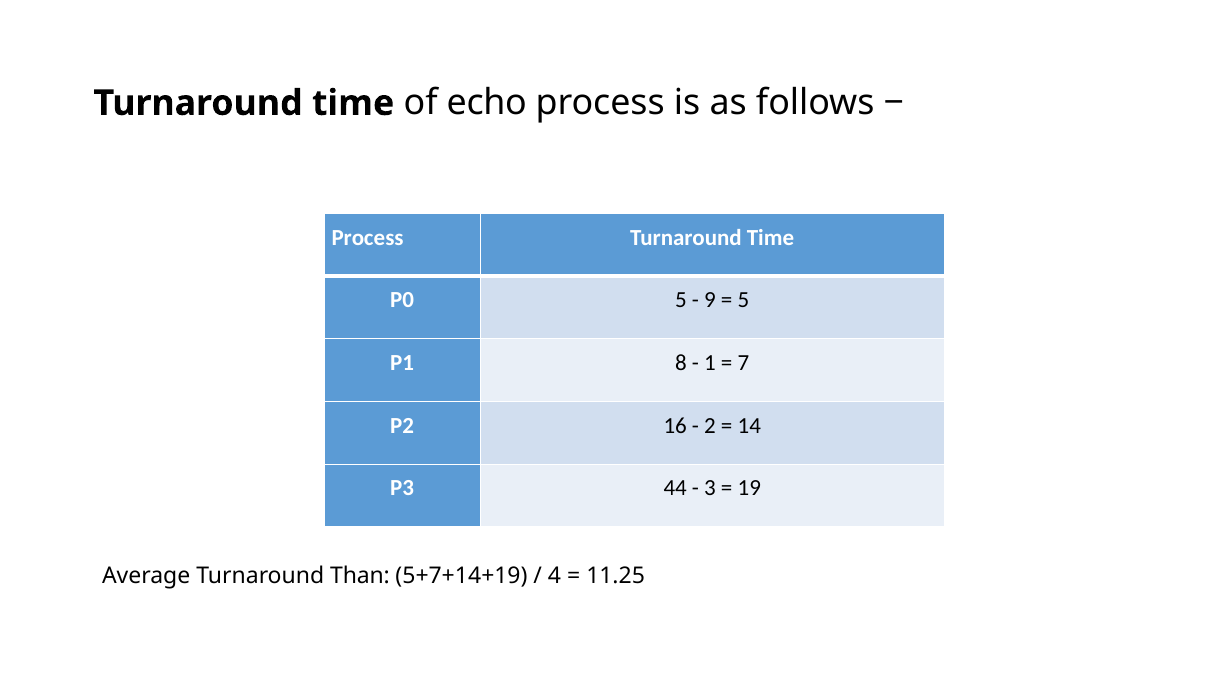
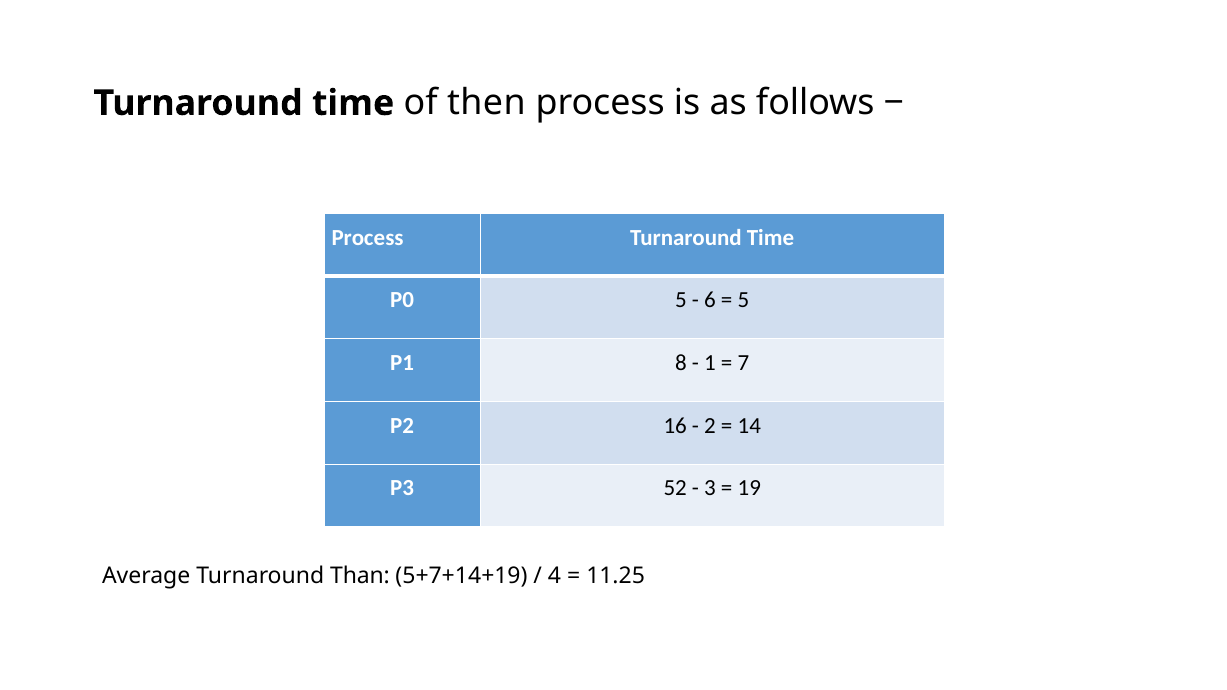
echo: echo -> then (486, 103)
9: 9 -> 6 (710, 300)
44: 44 -> 52 (675, 488)
